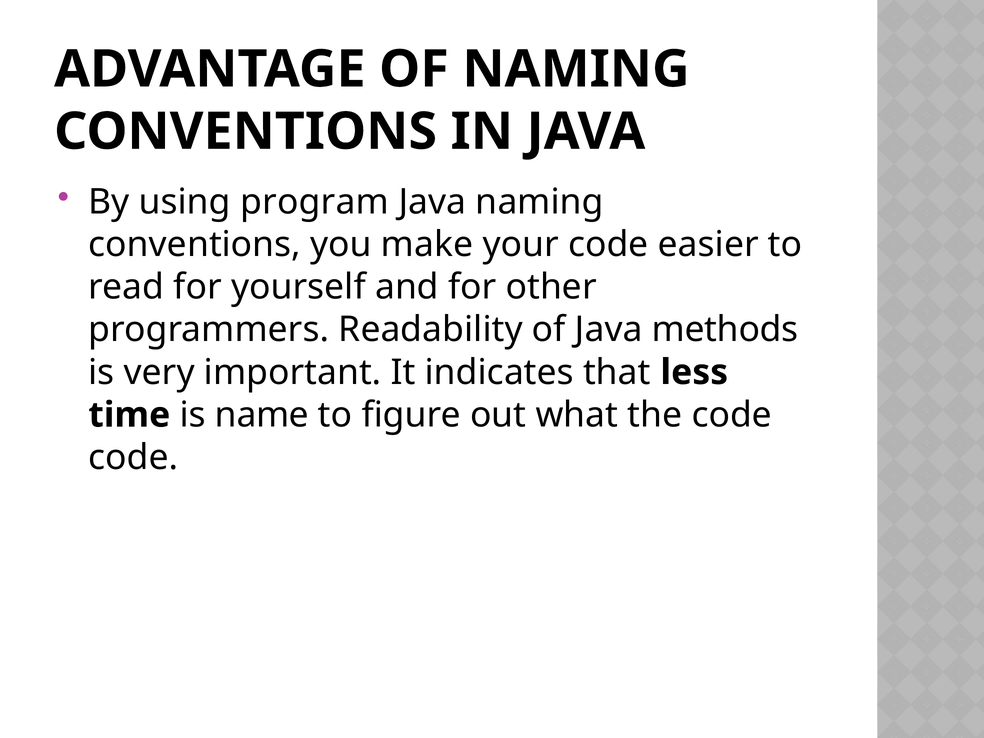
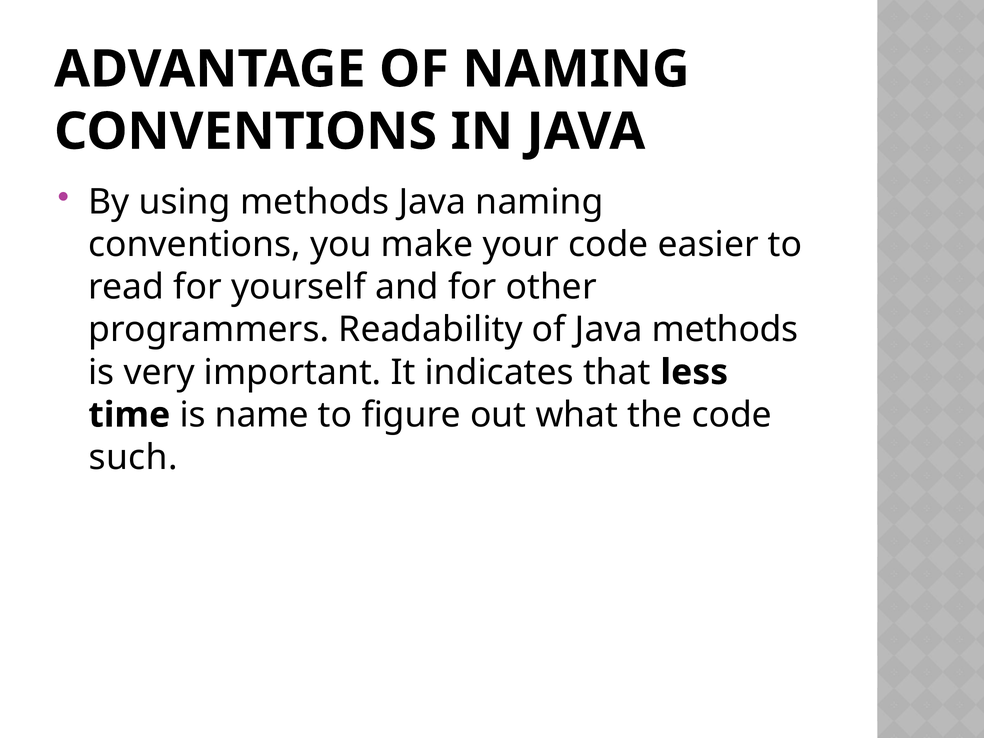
using program: program -> methods (315, 202)
code: code -> such (133, 458)
